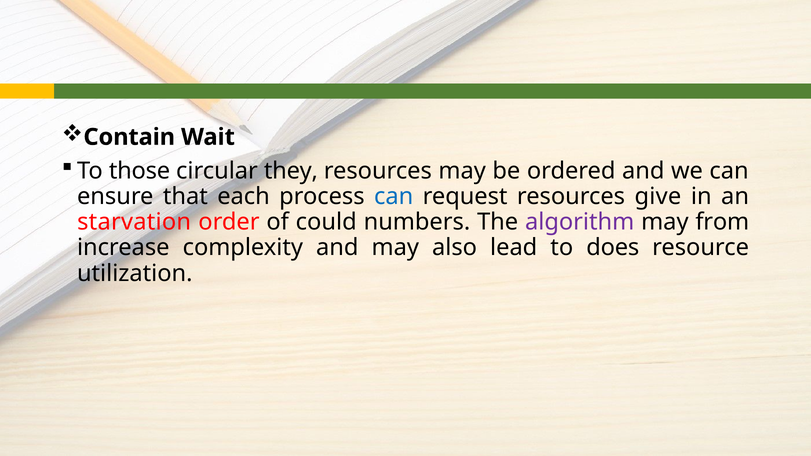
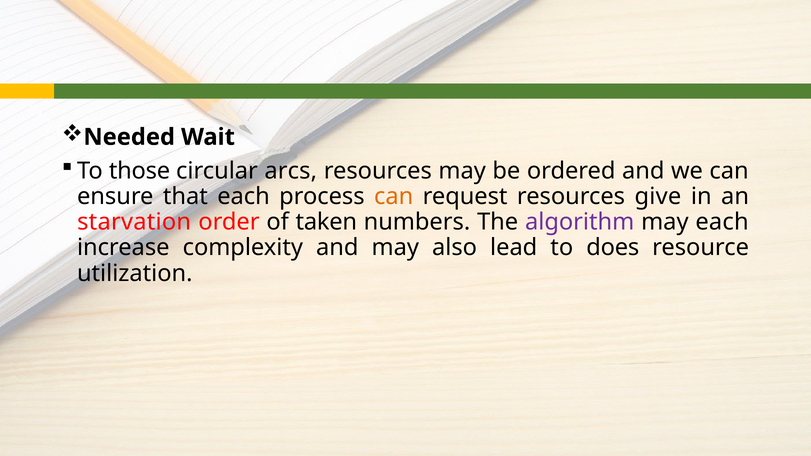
Contain: Contain -> Needed (129, 137)
they: they -> arcs (291, 171)
can colour: blue -> orange (394, 197)
could: could -> taken (326, 222)
may from: from -> each (722, 222)
